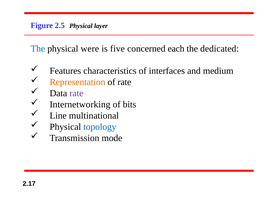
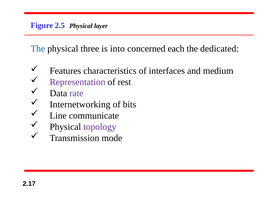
were: were -> three (90, 49)
five: five -> into (117, 49)
Representation colour: orange -> purple (77, 82)
of rate: rate -> rest (124, 82)
multinational: multinational -> communicate (94, 116)
topology colour: blue -> purple (100, 127)
